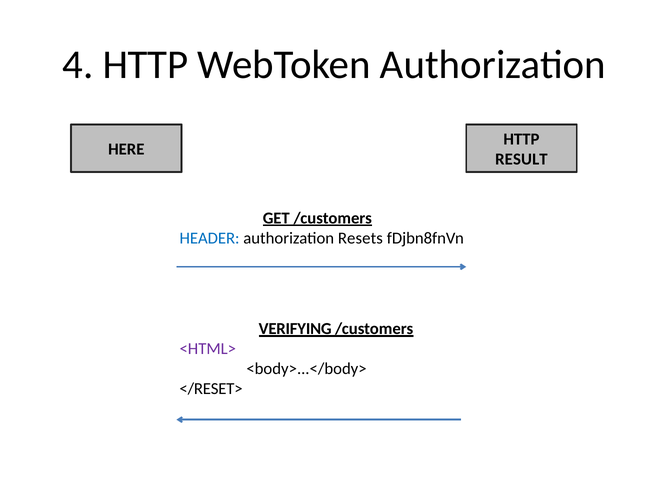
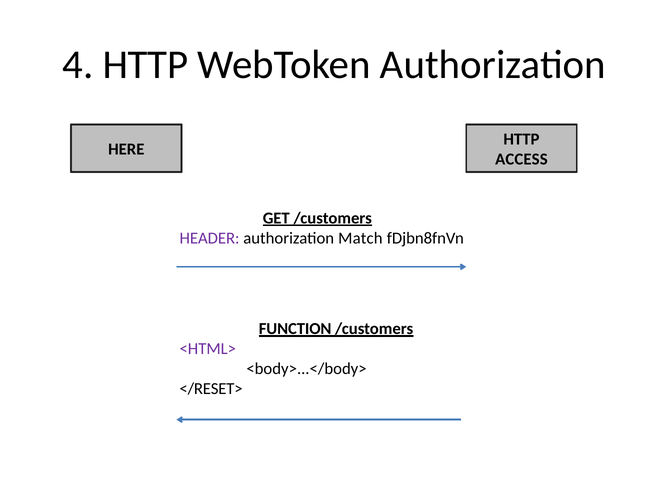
RESULT: RESULT -> ACCESS (521, 159)
HEADER colour: blue -> purple (210, 238)
Resets: Resets -> Match (360, 238)
VERIFYING: VERIFYING -> FUNCTION (295, 329)
